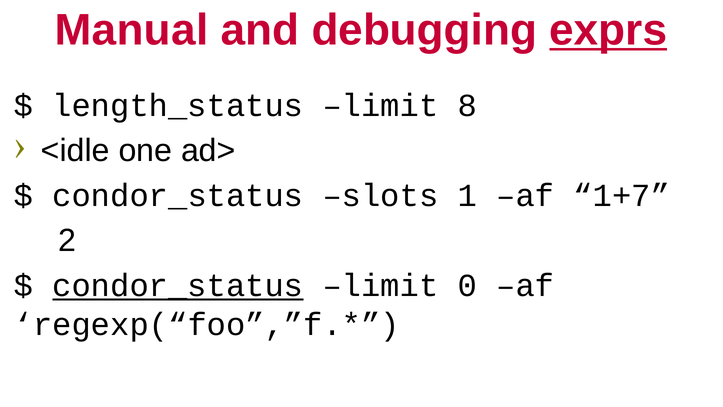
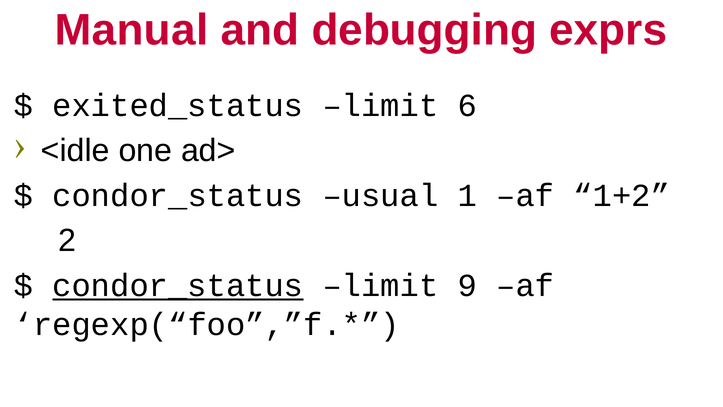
exprs underline: present -> none (608, 30)
length_status: length_status -> exited_status (178, 106)
8: 8 -> 6 (467, 106)
slots: slots -> usual (380, 196)
1+7: 1+7 -> 1+2 (622, 196)
0: 0 -> 9 (467, 286)
